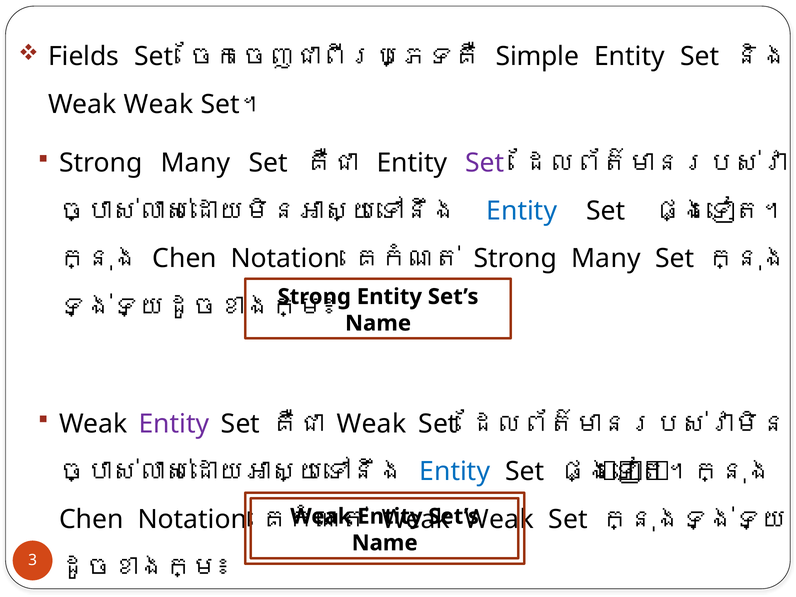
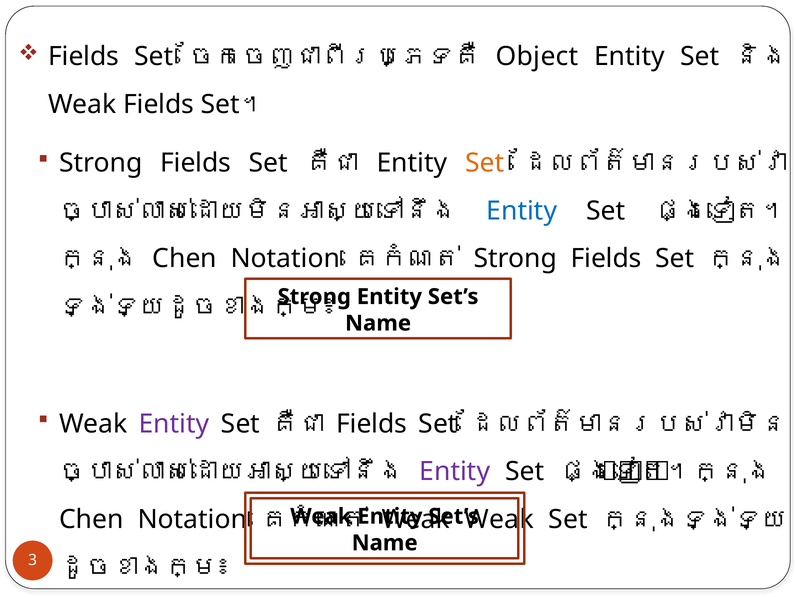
Simple: Simple -> Object (537, 57)
Weak: Weak -> Fields (159, 104)
Many: Many -> Fields (196, 163)
Set colour: purple -> orange (485, 163)
Many: Many -> Fields (606, 259)
Weak: Weak -> Fields (372, 424)
Entity colour: blue -> purple (455, 472)
